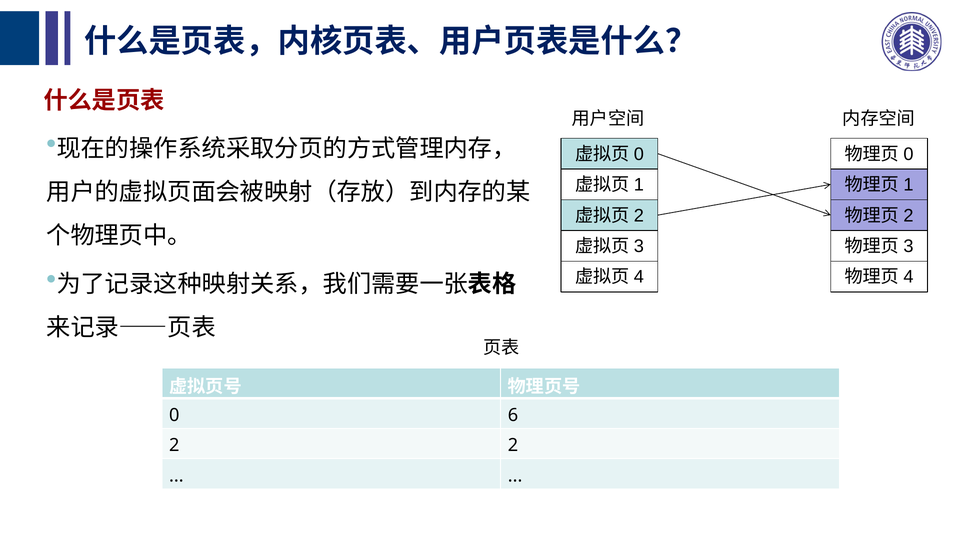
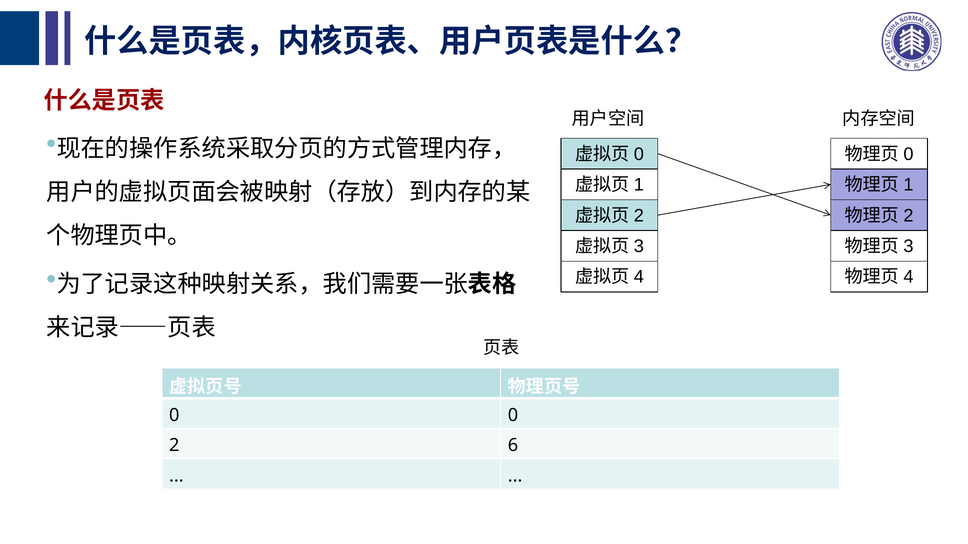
0 6: 6 -> 0 (513, 416)
2 2: 2 -> 6 (513, 446)
